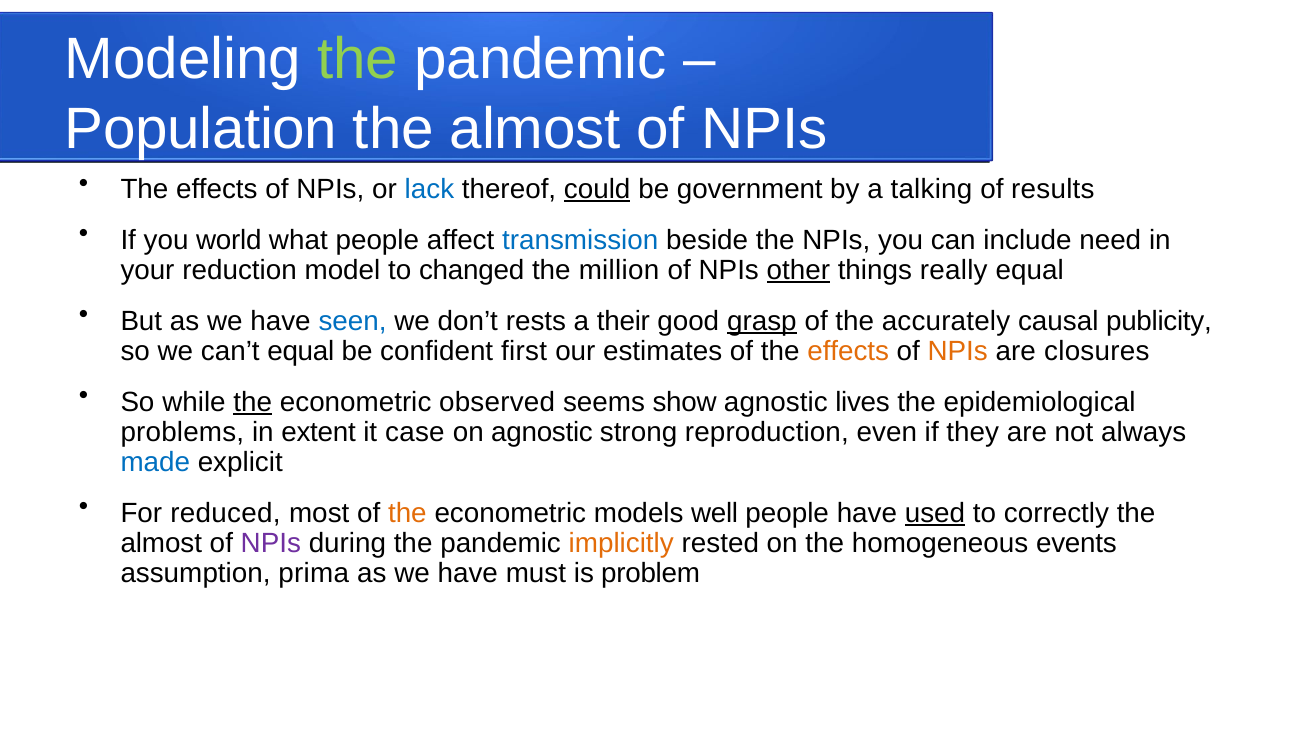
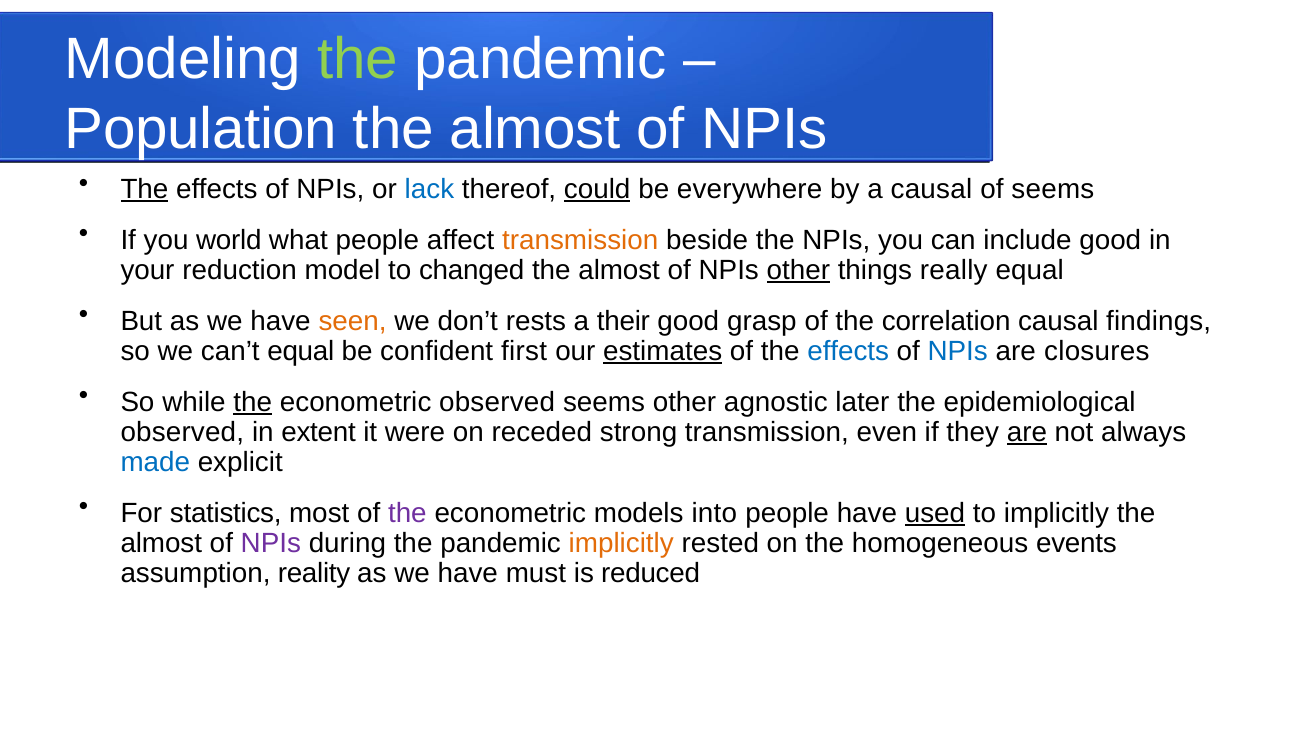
The underline: none -> present (144, 189)
government: government -> everywhere (750, 189)
a talking: talking -> causal (931, 189)
of results: results -> seems (1053, 189)
transmission colour: blue -> orange (580, 240)
include need: need -> good (1110, 240)
million: million -> almost (619, 270)
seen colour: blue -> orange (353, 321)
grasp underline: present -> none (762, 321)
accurately: accurately -> correlation (946, 321)
publicity: publicity -> findings (1159, 321)
estimates underline: none -> present (663, 351)
effects colour: orange -> blue (848, 351)
NPIs colour: orange -> blue (958, 351)
seems show: show -> other (684, 402)
lives: lives -> later (862, 402)
problems: problems -> observed (182, 432)
case: case -> were (415, 432)
on agnostic: agnostic -> receded (542, 432)
strong reproduction: reproduction -> transmission (767, 432)
are underline: none -> present (1027, 432)
reduced: reduced -> statistics (226, 513)
the colour: orange -> purple (407, 513)
well: well -> into (714, 513)
to correctly: correctly -> implicitly (1056, 513)
prima: prima -> reality (314, 573)
problem: problem -> reduced (651, 573)
